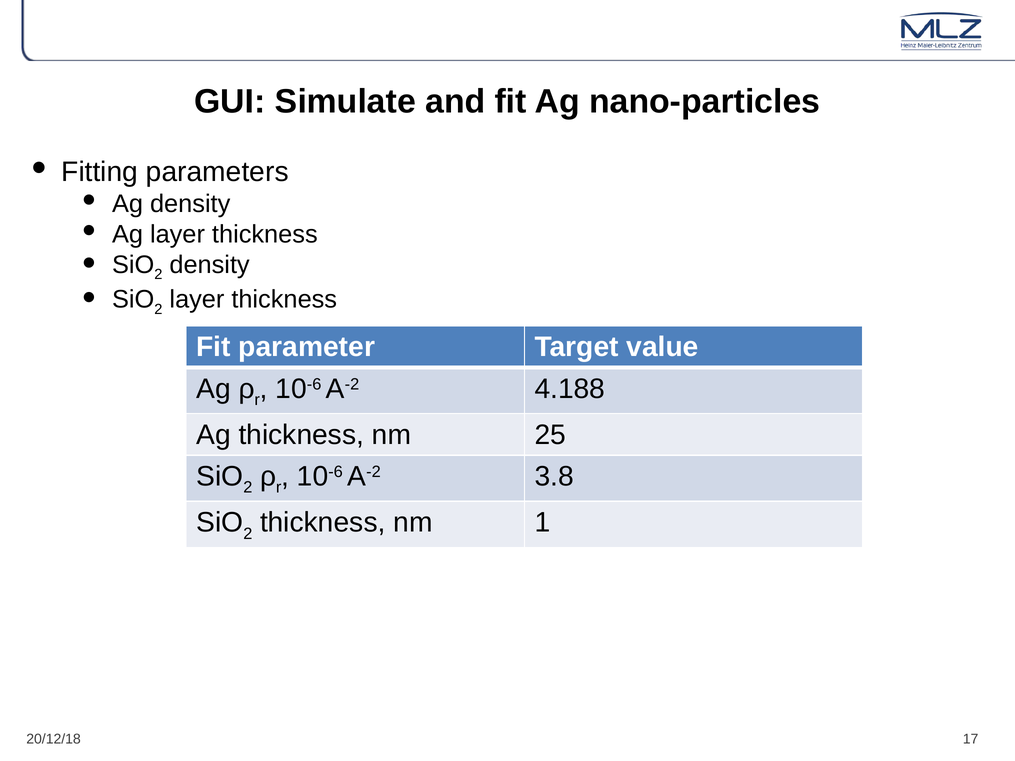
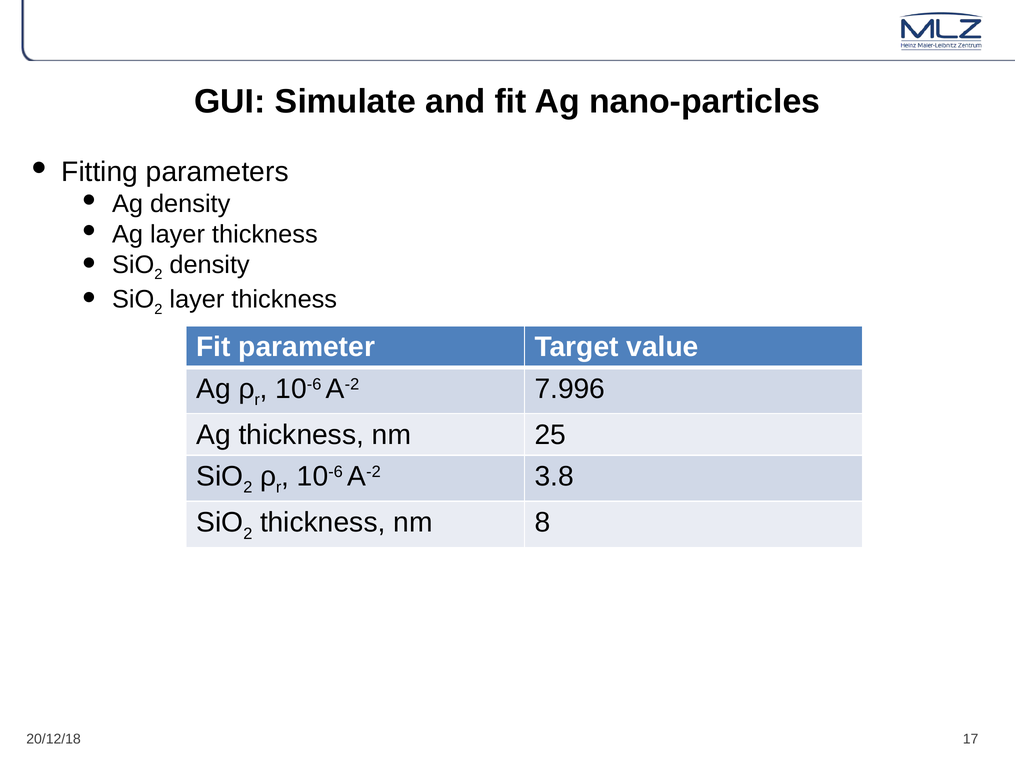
4.188: 4.188 -> 7.996 (570, 389)
1: 1 -> 8 (542, 523)
